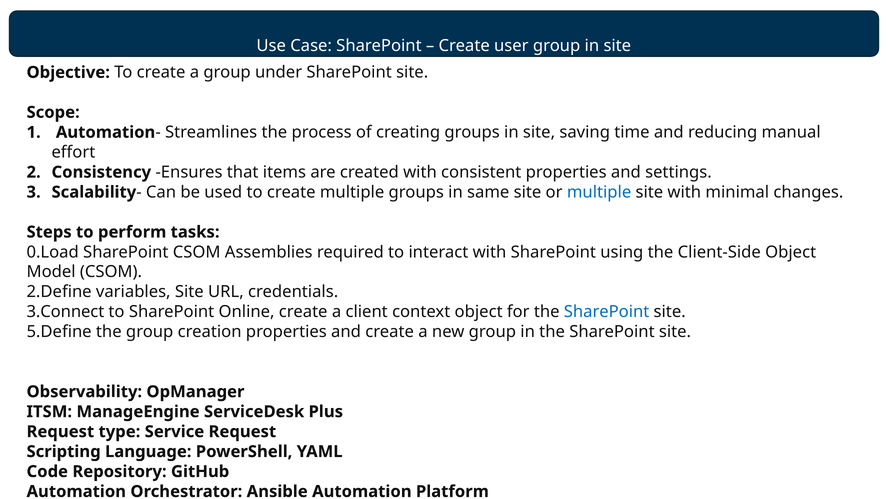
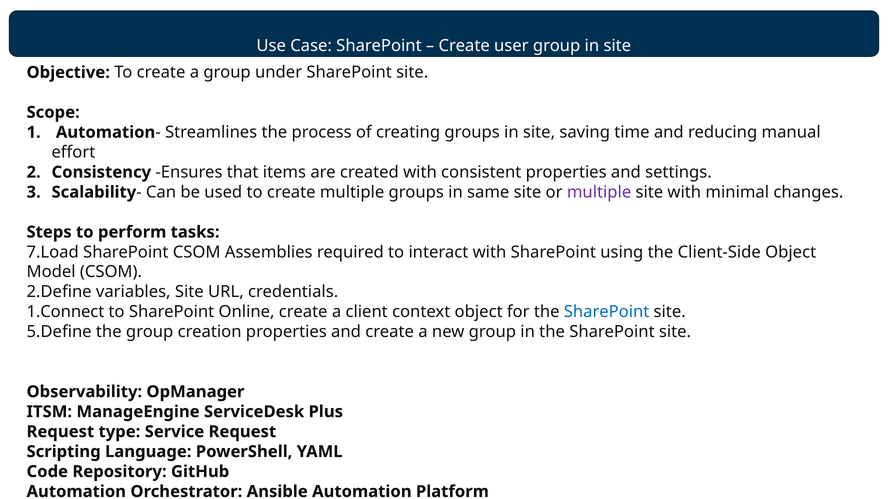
multiple colour: blue -> purple (599, 192)
0.Load: 0.Load -> 7.Load (53, 252)
3.Connect: 3.Connect -> 1.Connect (65, 312)
